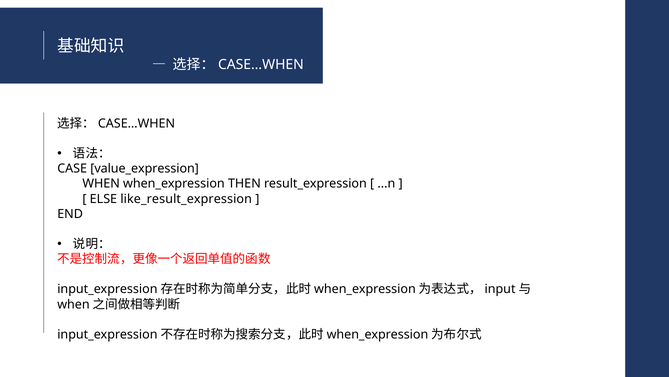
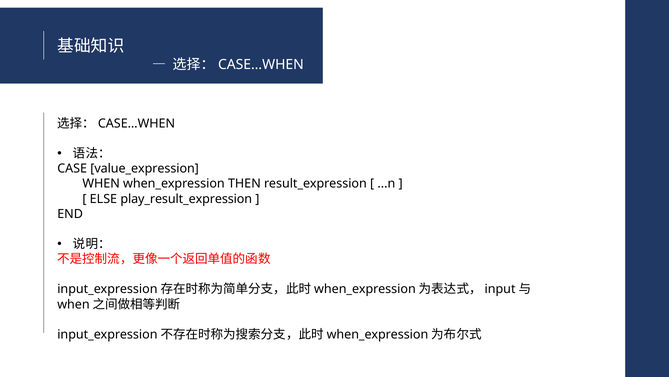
like_result_expression: like_result_expression -> play_result_expression (186, 198)
